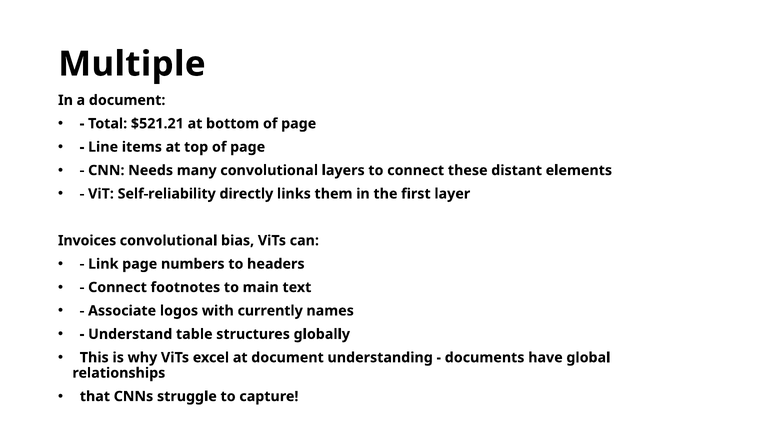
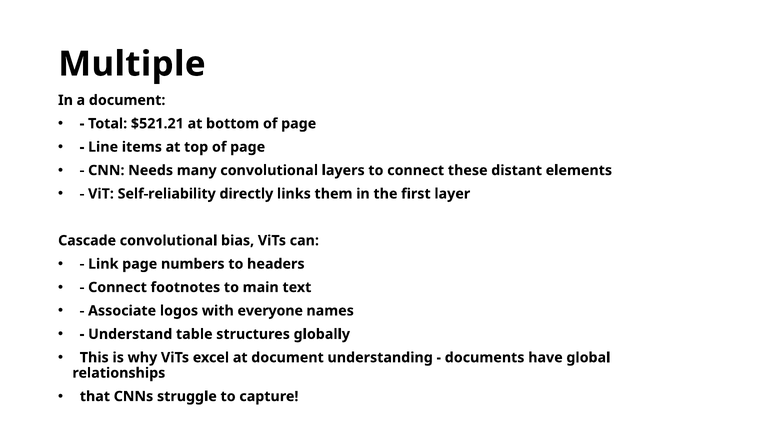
Invoices: Invoices -> Cascade (87, 240)
currently: currently -> everyone (270, 310)
